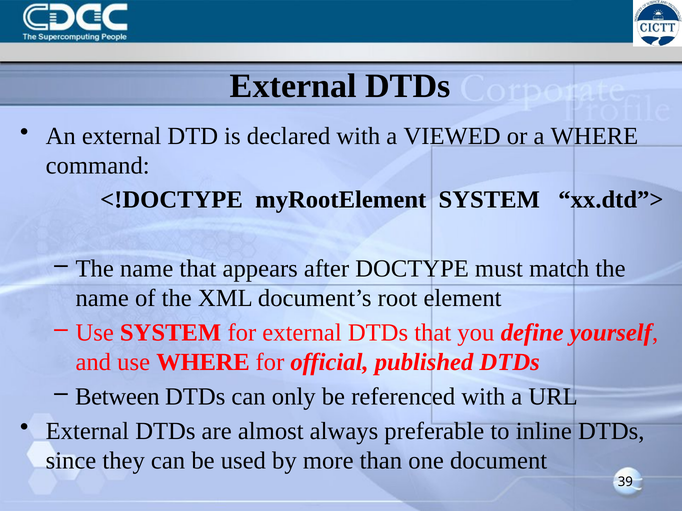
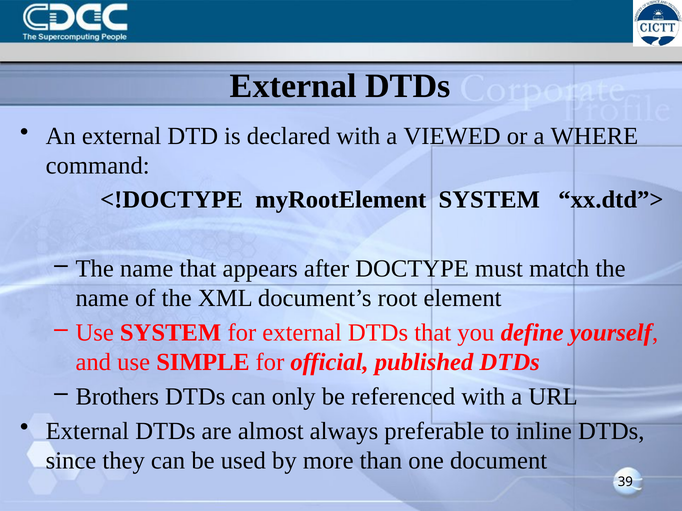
use WHERE: WHERE -> SIMPLE (203, 362)
Between: Between -> Brothers (117, 397)
